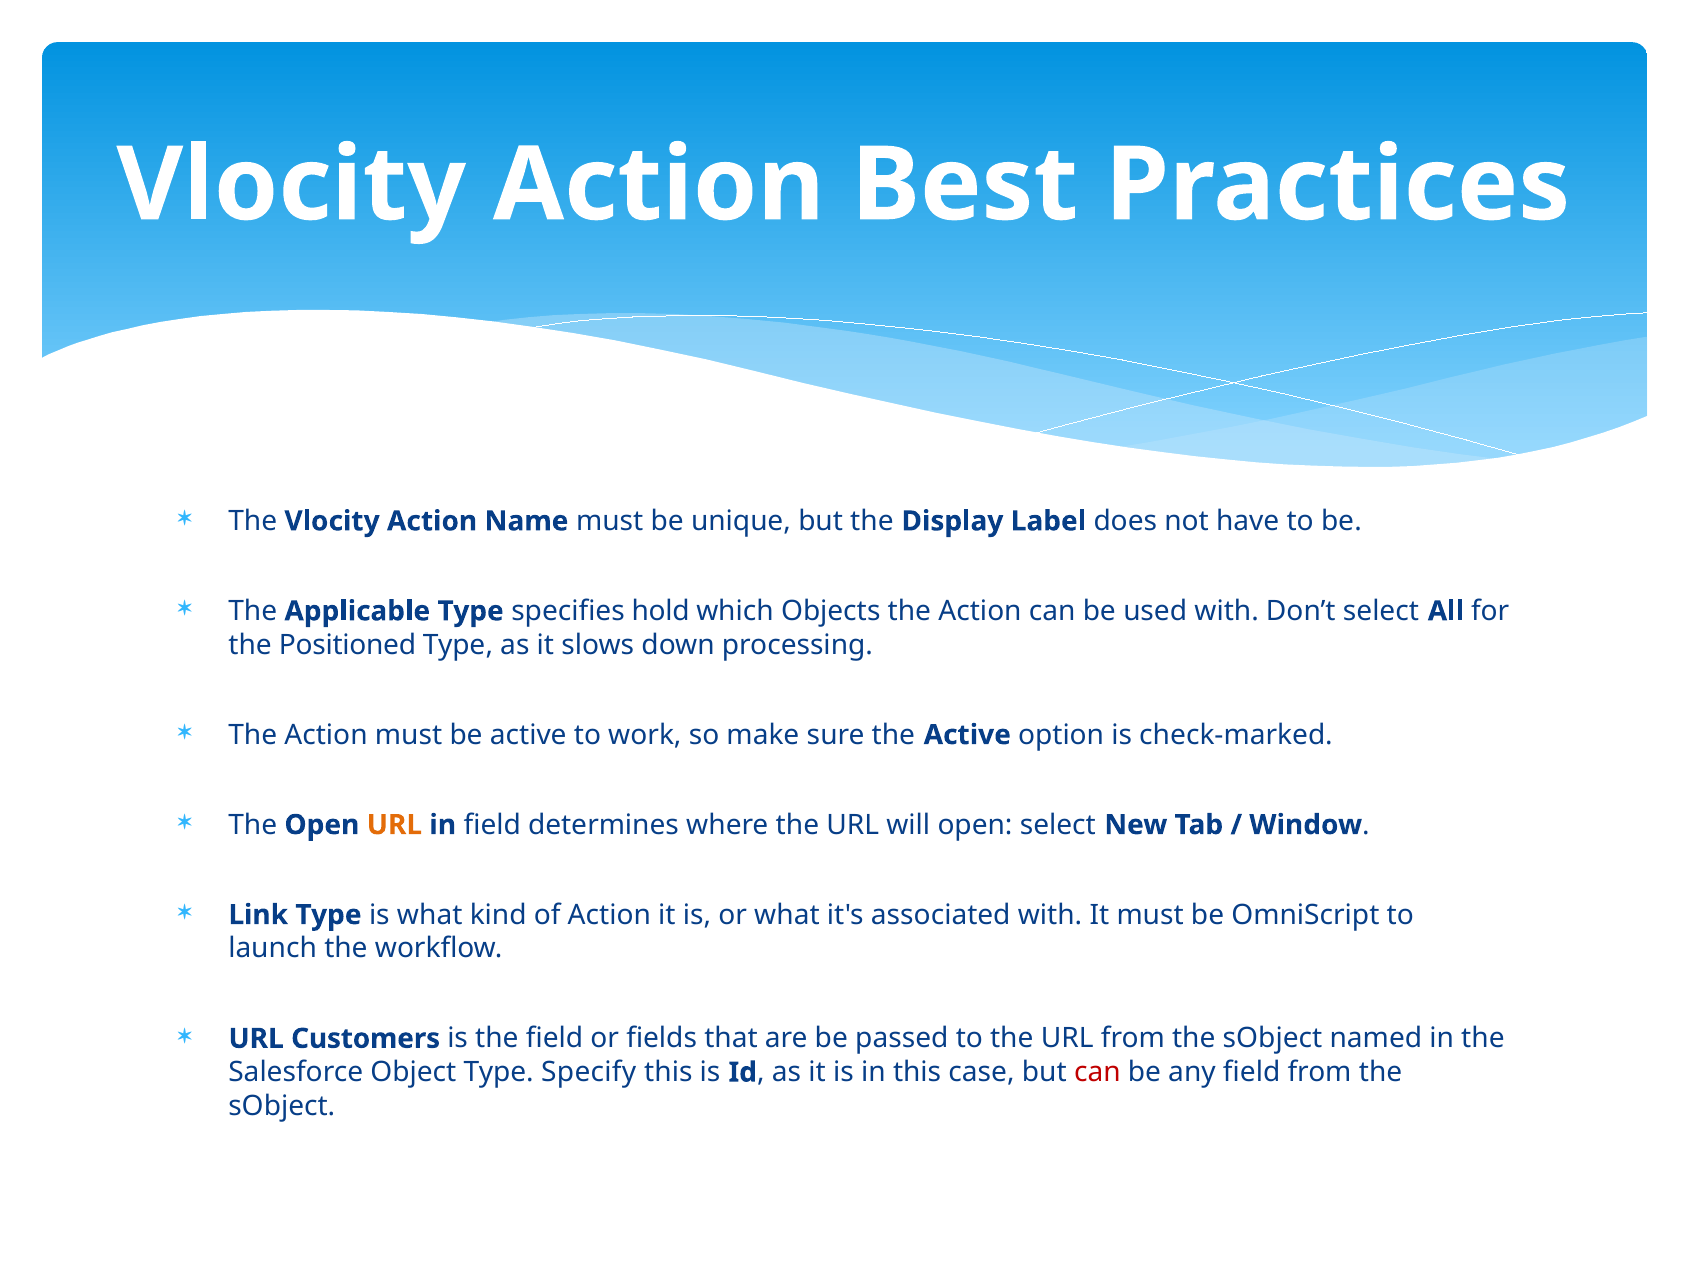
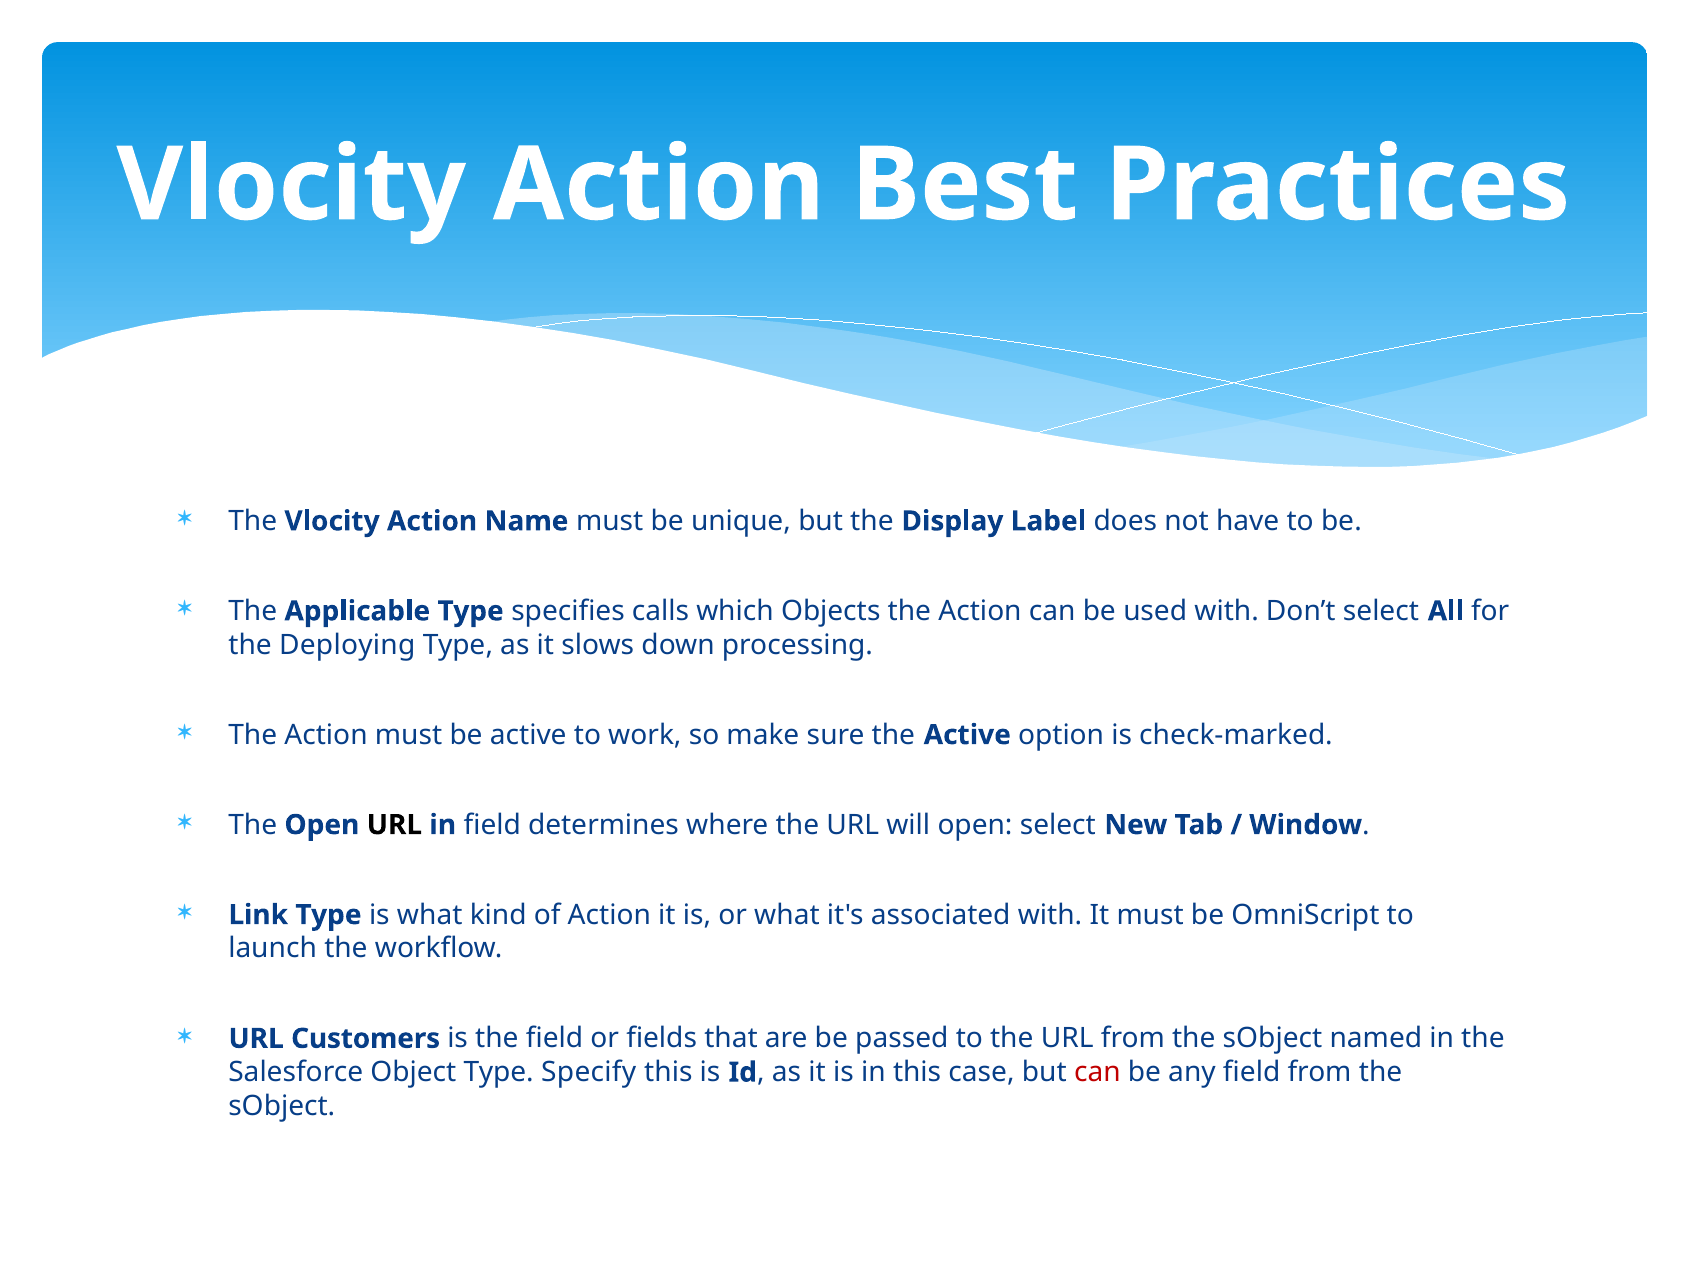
hold: hold -> calls (660, 611)
Positioned: Positioned -> Deploying (347, 645)
URL colour: orange -> black (394, 825)
